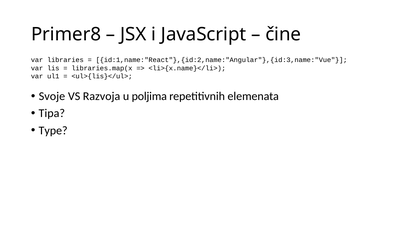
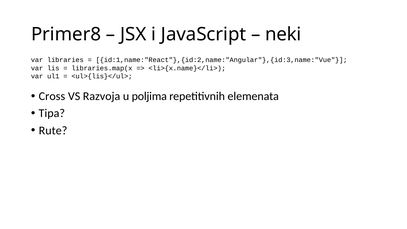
čine: čine -> neki (283, 34)
Svoje: Svoje -> Cross (52, 96)
Type: Type -> Rute (53, 130)
